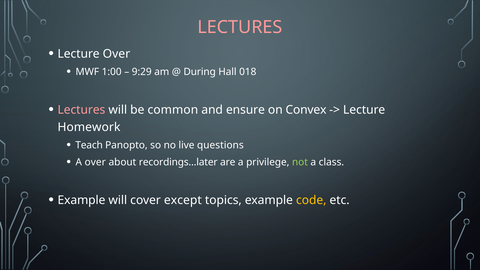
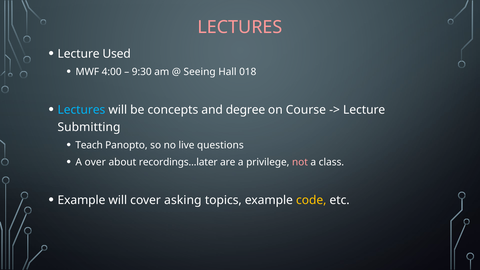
Lecture Over: Over -> Used (117, 54)
1:00: 1:00 -> 4:00 (112, 72)
9:29: 9:29 -> 9:30 (142, 72)
During: During -> Seeing (200, 72)
Lectures colour: pink -> light blue (81, 110)
common: common -> concepts (173, 110)
ensure: ensure -> degree (246, 110)
Convex: Convex -> Course (306, 110)
Homework: Homework -> Submitting (89, 127)
not colour: light green -> pink (300, 162)
except: except -> asking (183, 200)
